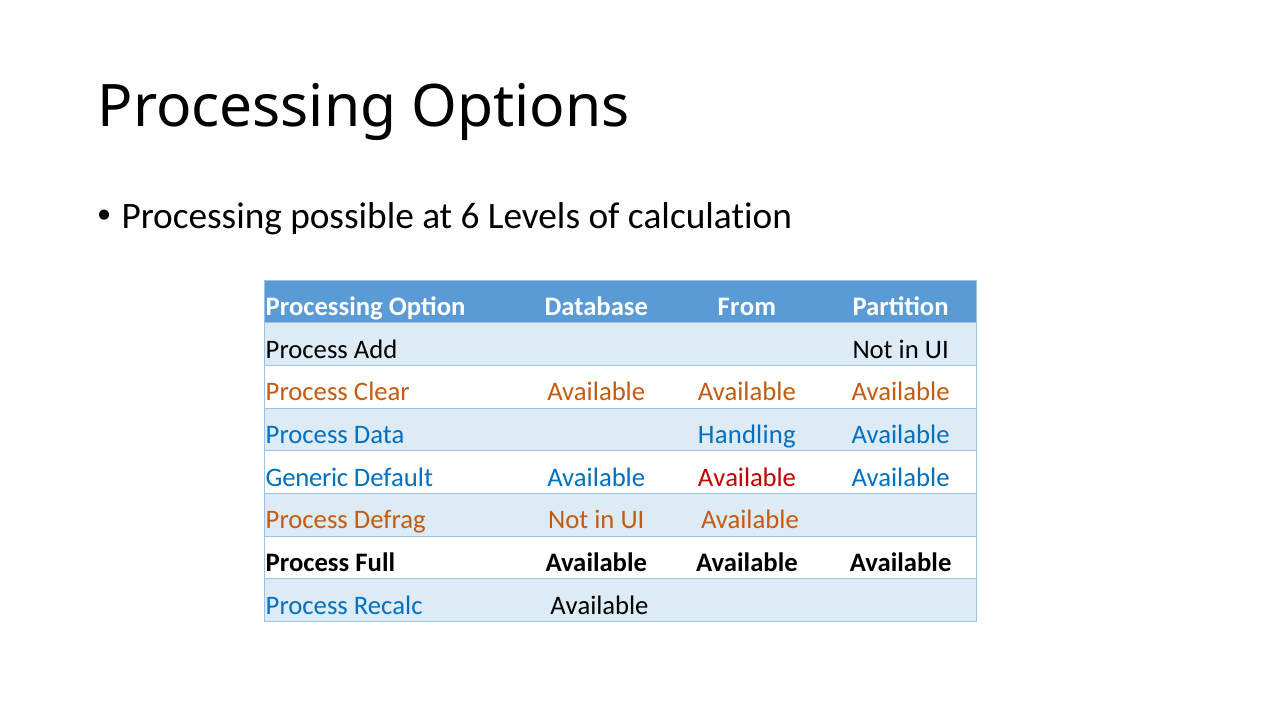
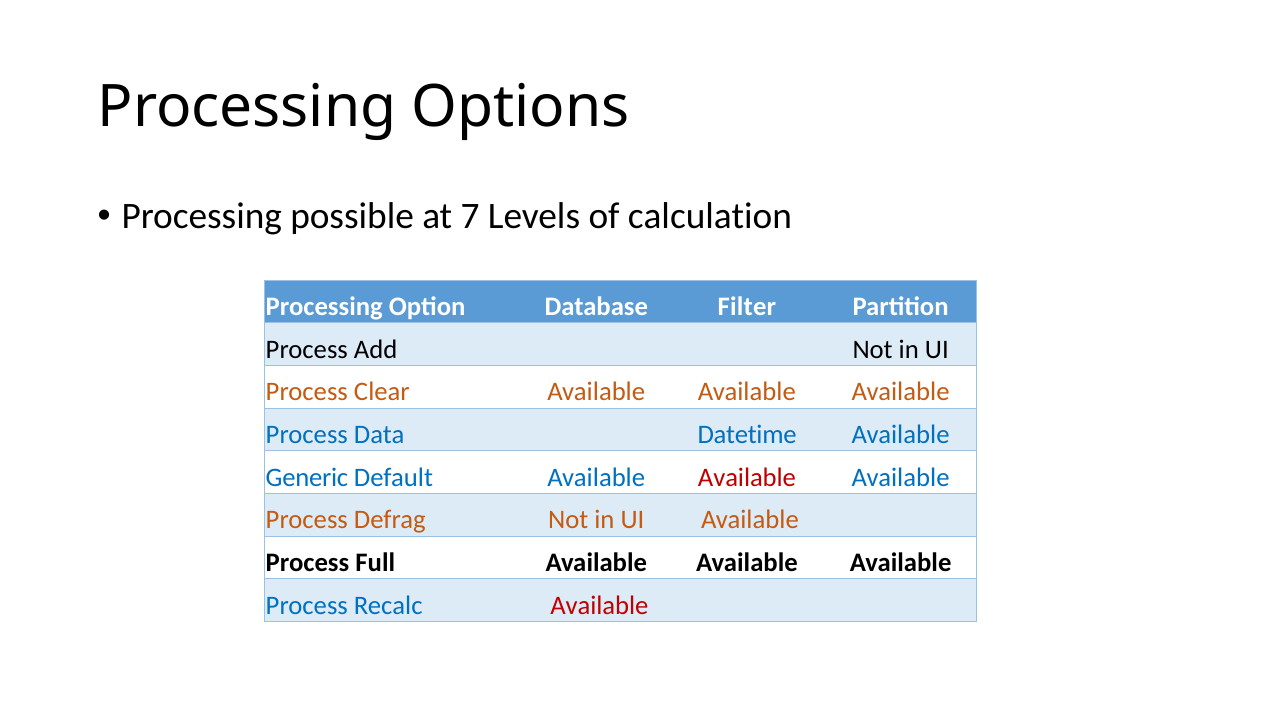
6: 6 -> 7 (470, 216)
From: From -> Filter (747, 307)
Handling: Handling -> Datetime (747, 435)
Available colour: black -> red (599, 605)
